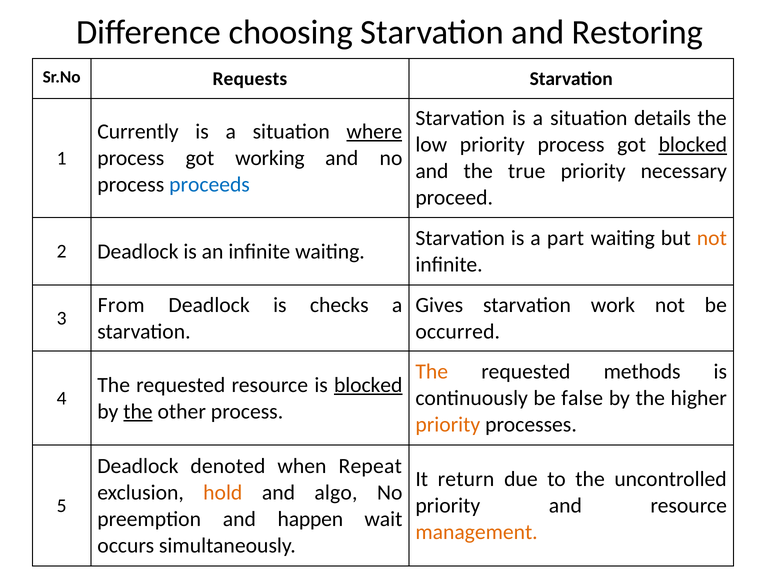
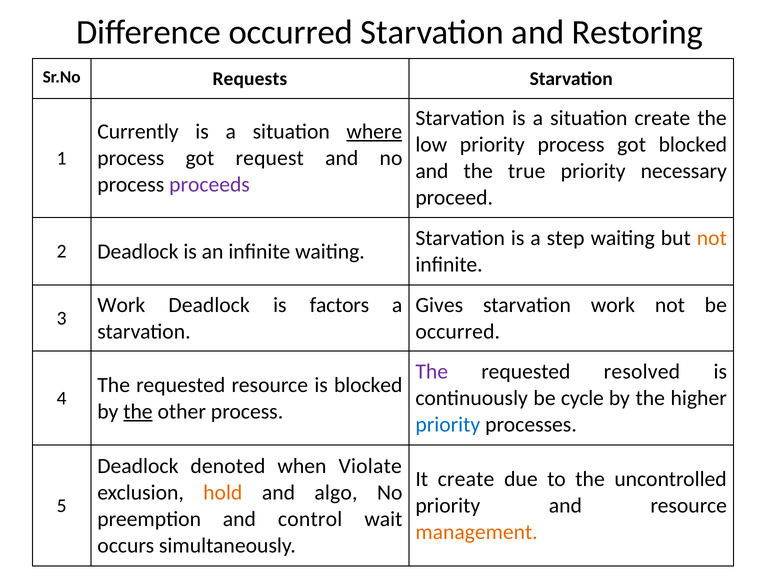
Difference choosing: choosing -> occurred (291, 32)
situation details: details -> create (662, 118)
blocked underline: present -> none (693, 145)
working: working -> request (270, 158)
proceeds colour: blue -> purple (209, 185)
part: part -> step (566, 238)
From: From -> Work (121, 305)
checks: checks -> factors (339, 305)
The colour: orange -> purple (432, 372)
methods: methods -> resolved (642, 372)
blocked underline: present -> none (368, 385)
false: false -> cycle (582, 398)
priority colour: orange -> blue (448, 425)
Repeat: Repeat -> Violate (370, 466)
It return: return -> create (466, 479)
happen: happen -> control (310, 519)
